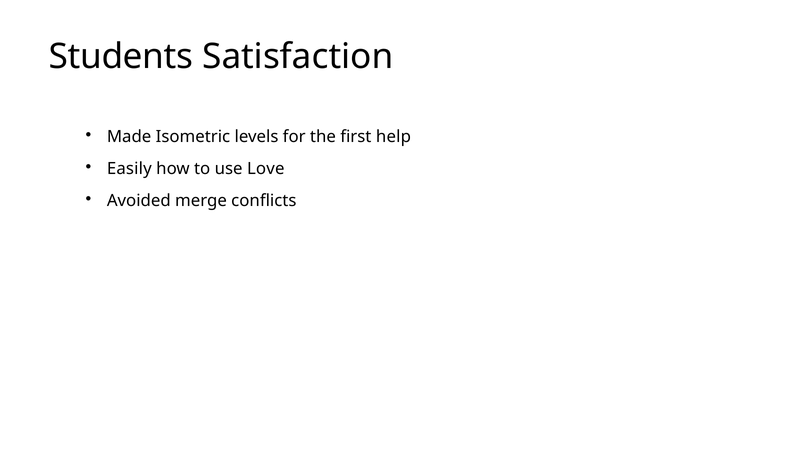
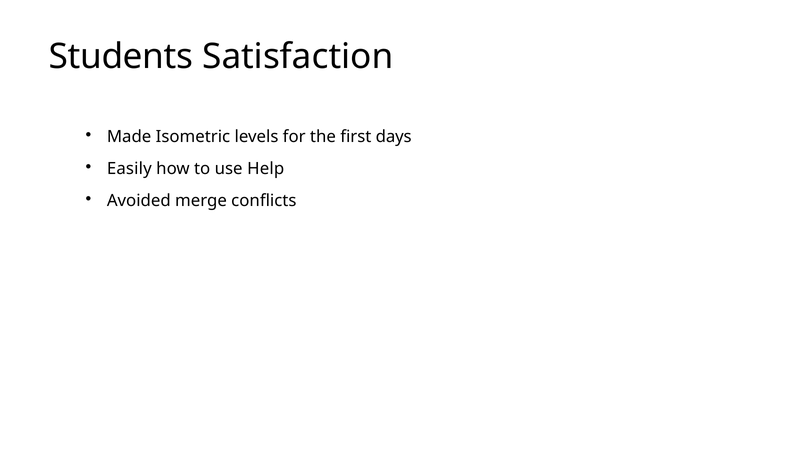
help: help -> days (394, 137)
Love: Love -> Help (266, 169)
